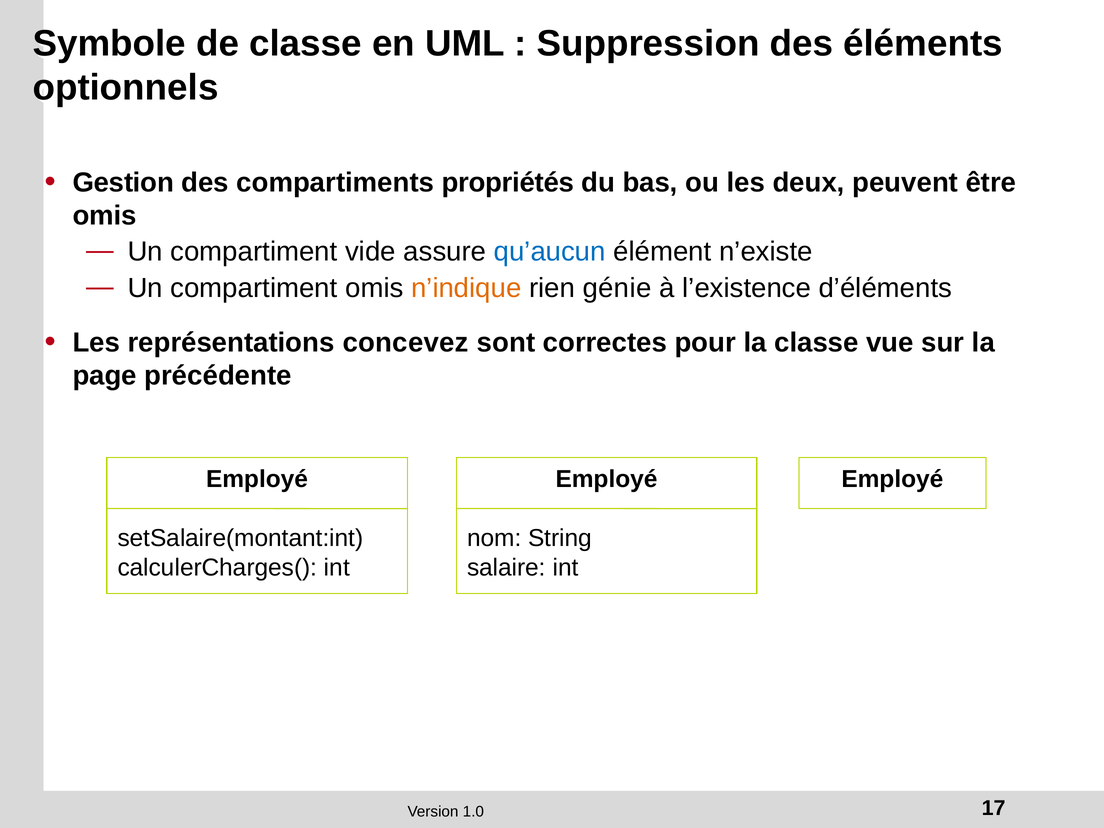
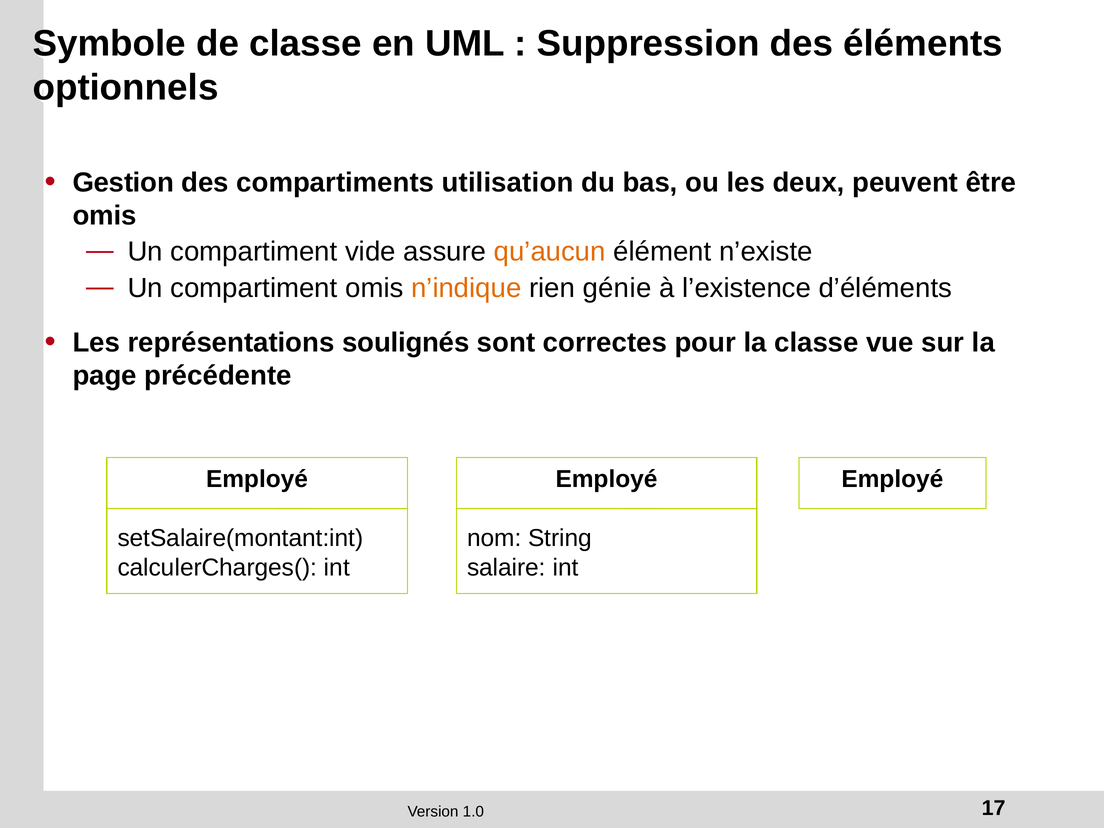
propriétés: propriétés -> utilisation (508, 183)
qu’aucun colour: blue -> orange (550, 252)
concevez: concevez -> soulignés (406, 343)
